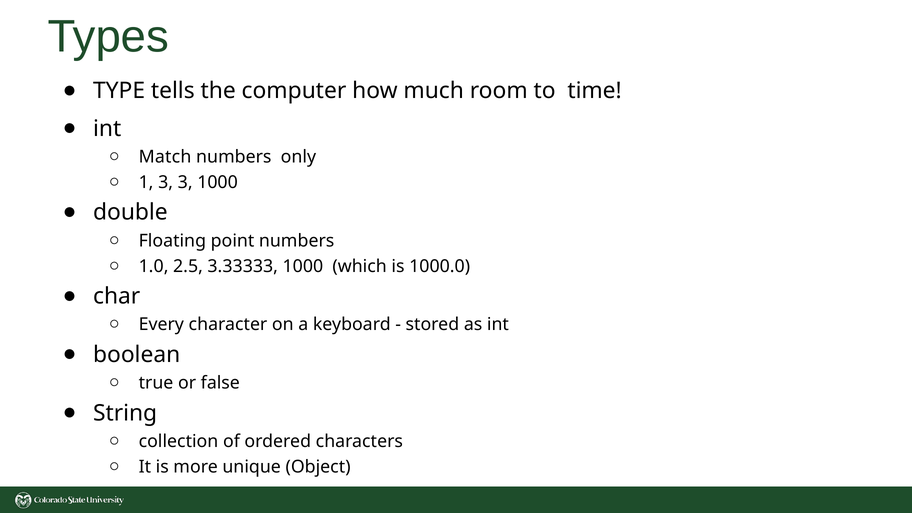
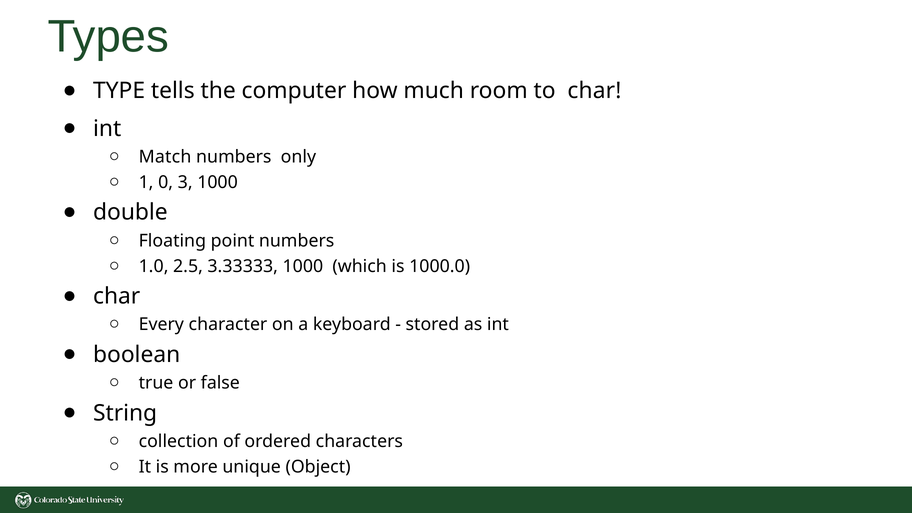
to time: time -> char (594, 91)
1 3: 3 -> 0 (166, 182)
